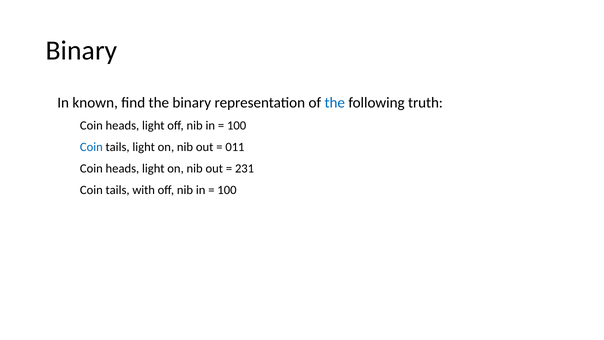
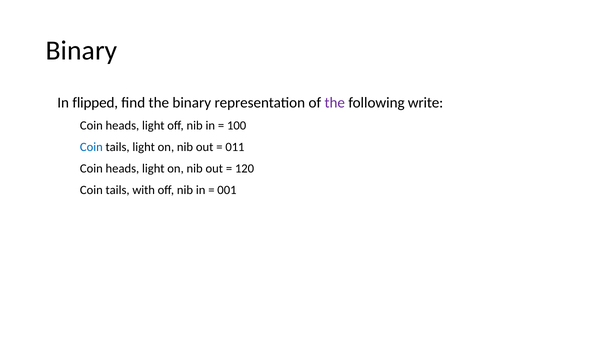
known: known -> flipped (95, 103)
the colour: blue -> purple (335, 103)
truth: truth -> write (426, 103)
231: 231 -> 120 (245, 168)
100: 100 -> 001 (227, 190)
